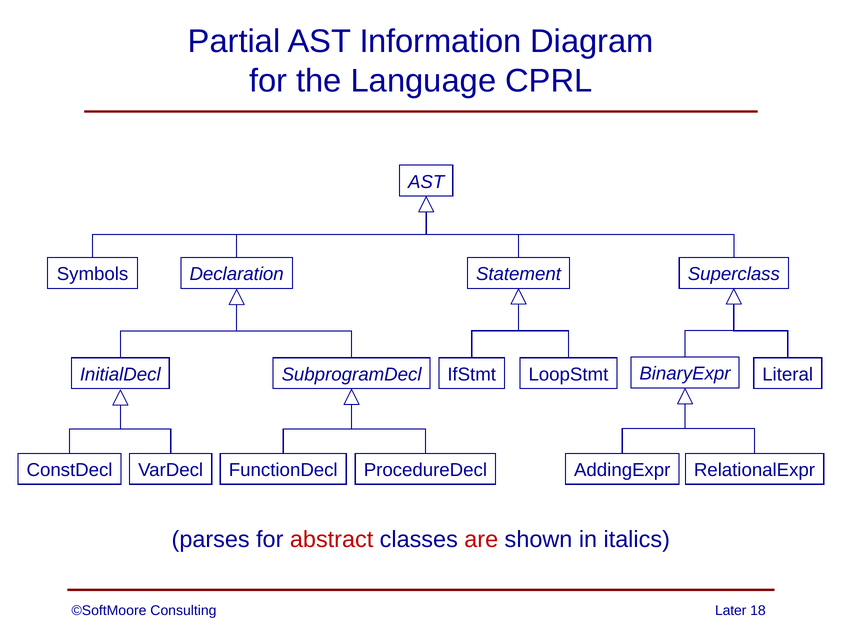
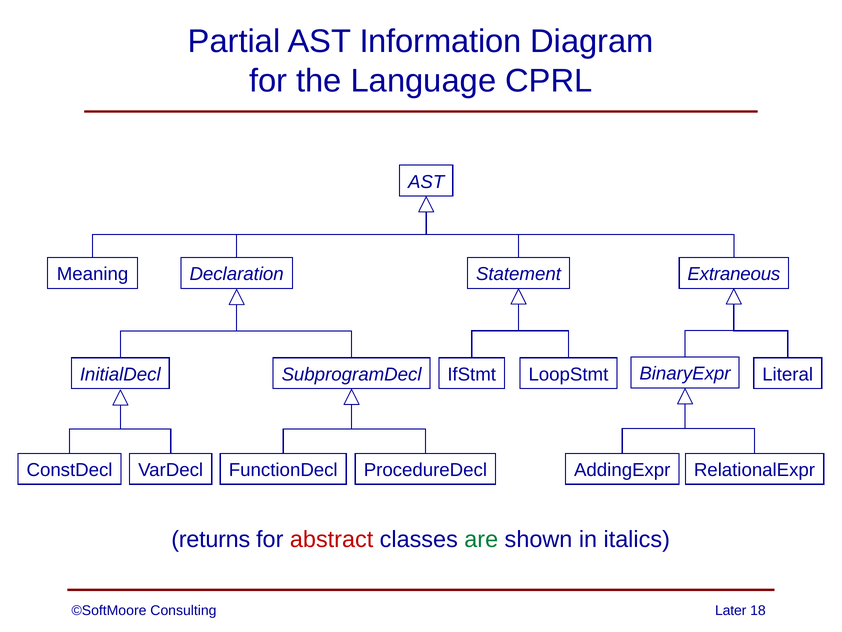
Symbols: Symbols -> Meaning (93, 274)
Superclass: Superclass -> Extraneous (734, 274)
parses: parses -> returns (211, 539)
are colour: red -> green (481, 539)
